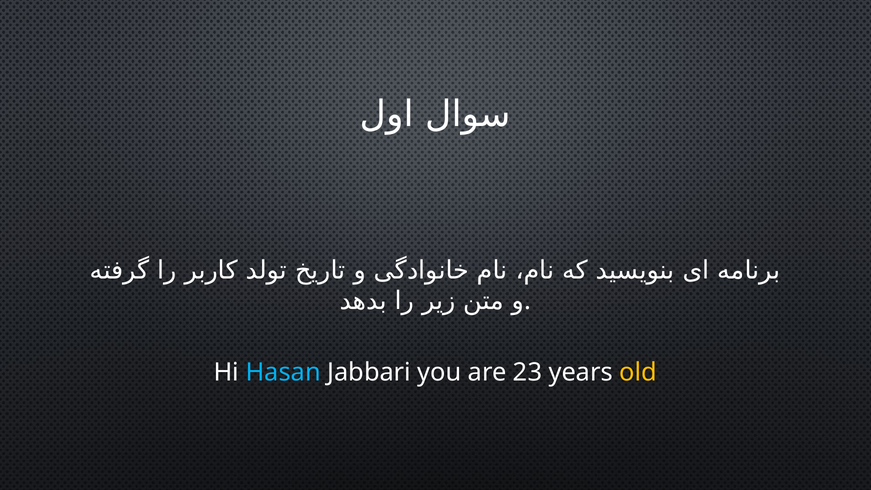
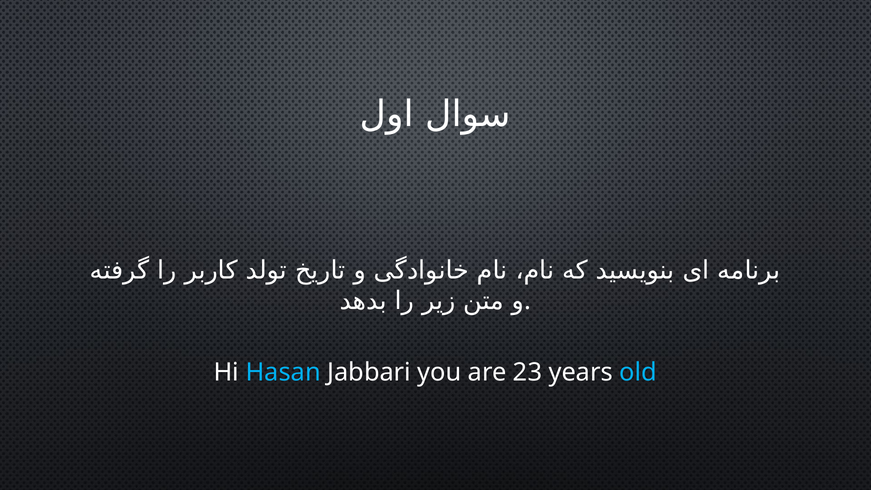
old colour: yellow -> light blue (638, 372)
